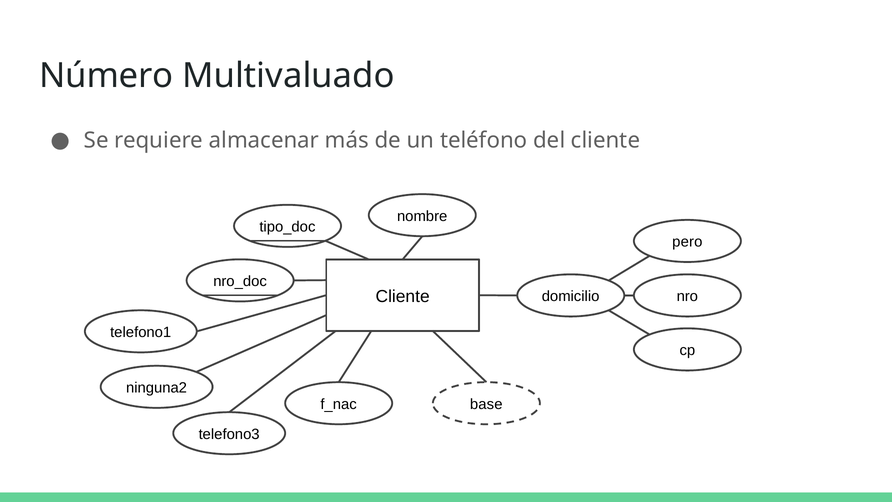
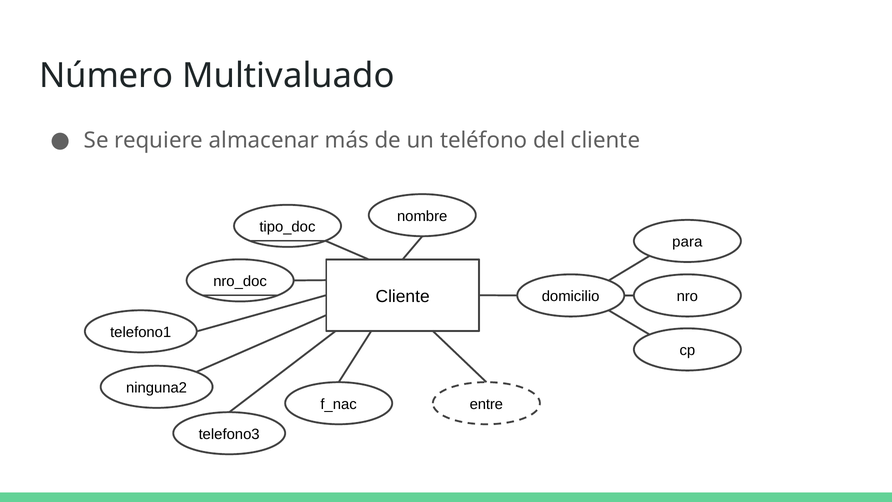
pero: pero -> para (687, 242)
base: base -> entre (486, 404)
